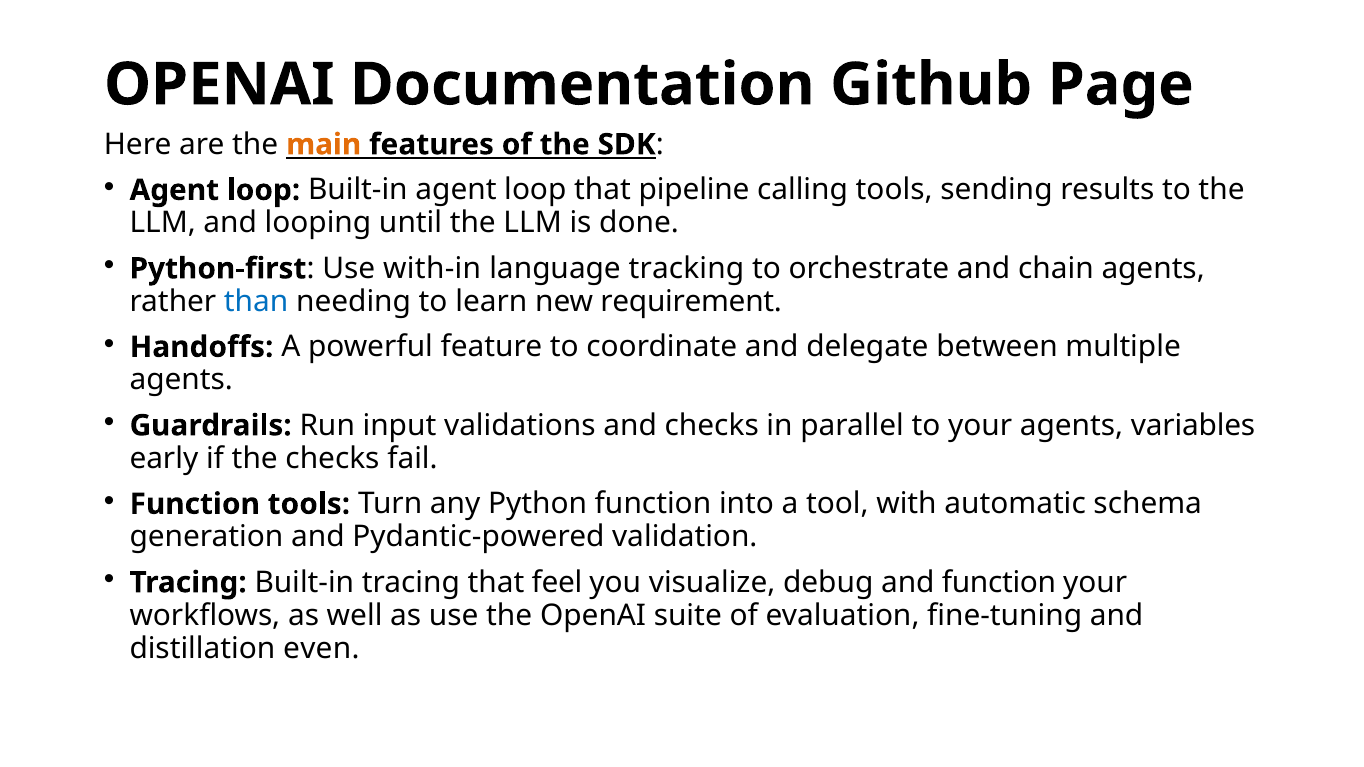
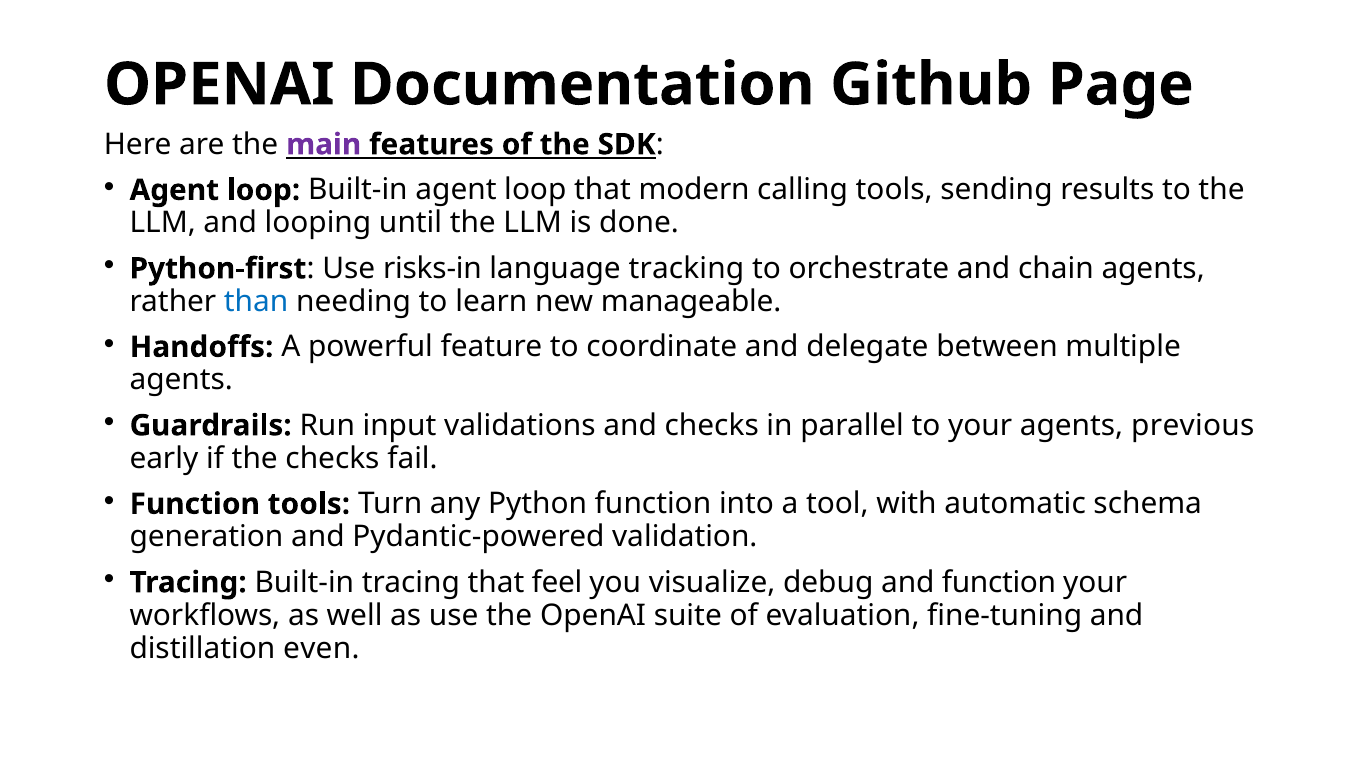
main colour: orange -> purple (324, 145)
pipeline: pipeline -> modern (694, 190)
with-in: with-in -> risks-in (432, 269)
requirement: requirement -> manageable (691, 302)
variables: variables -> previous (1193, 426)
